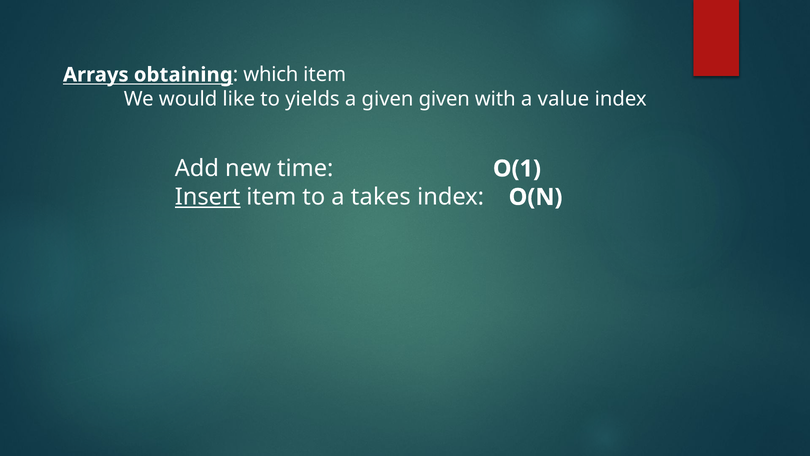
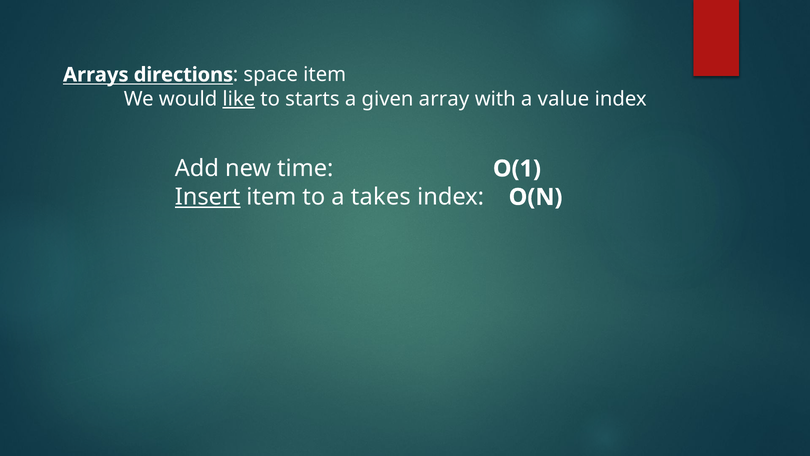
obtaining: obtaining -> directions (183, 75)
which: which -> space (271, 75)
like underline: none -> present (239, 99)
yields: yields -> starts (312, 99)
given given: given -> array (444, 99)
